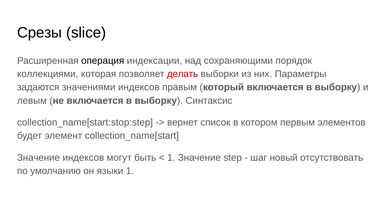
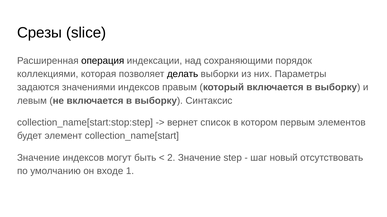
делать colour: red -> black (183, 74)
1: 1 -> 2 (171, 158)
языки: языки -> входе (110, 171)
